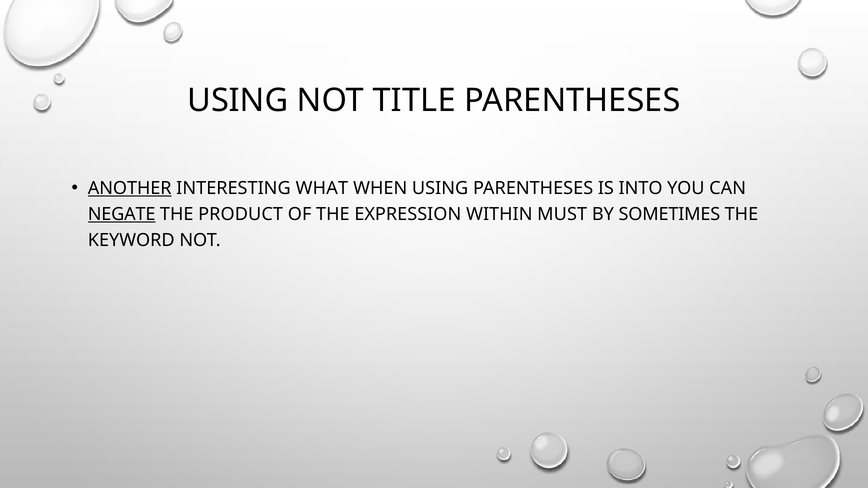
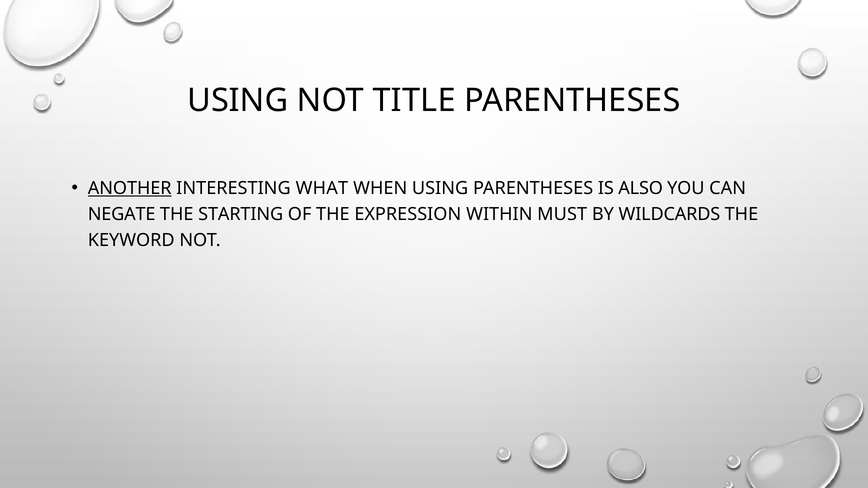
INTO: INTO -> ALSO (641, 188)
NEGATE underline: present -> none (122, 214)
PRODUCT: PRODUCT -> STARTING (241, 214)
SOMETIMES: SOMETIMES -> WILDCARDS (669, 214)
